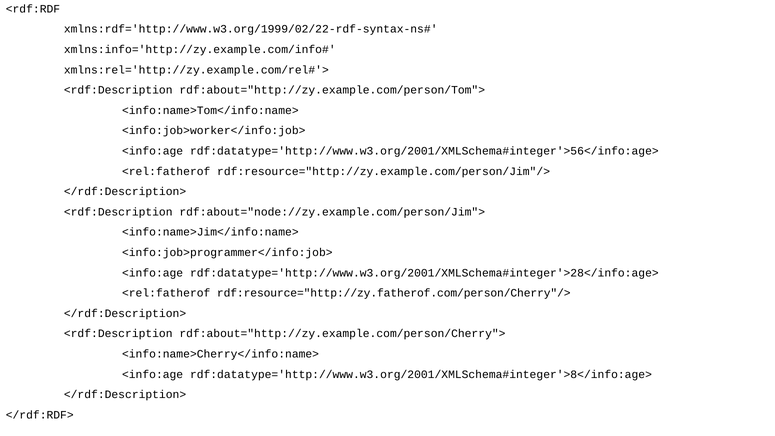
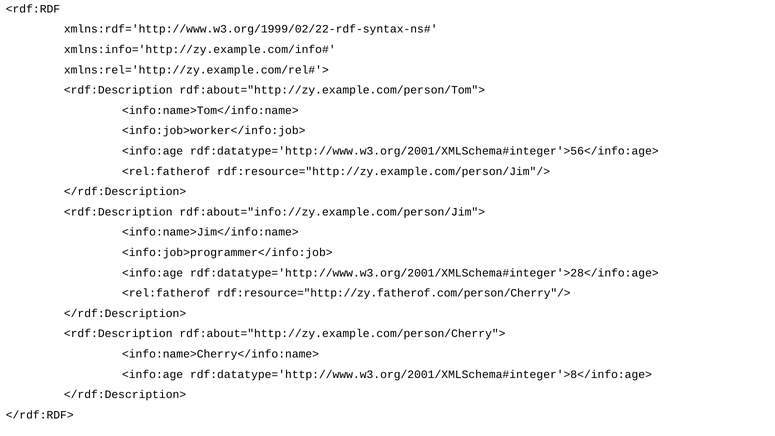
rdf:about="node://zy.example.com/person/Jim">: rdf:about="node://zy.example.com/person/Jim"> -> rdf:about="info://zy.example.com/person/Jim"> (332, 212)
